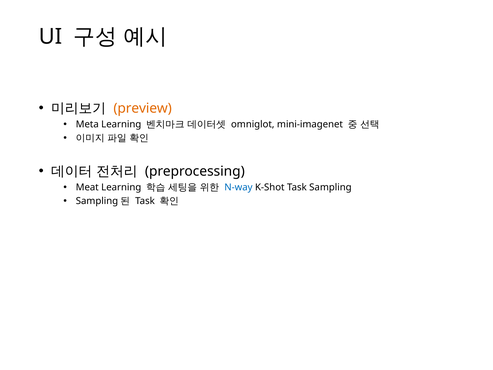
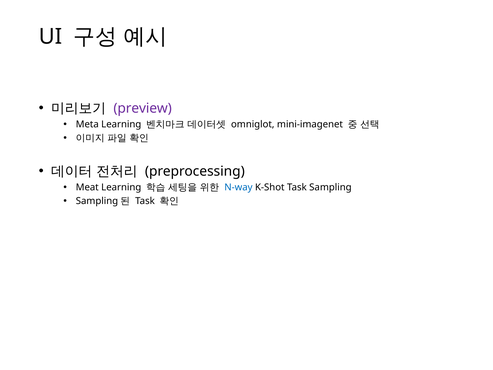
preview colour: orange -> purple (143, 108)
